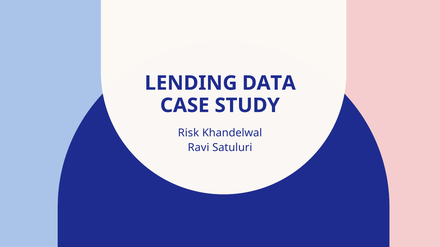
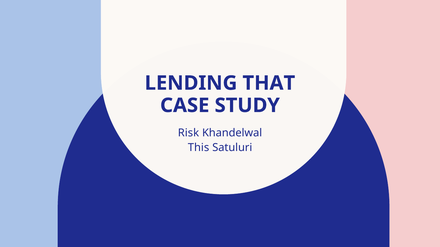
DATA: DATA -> THAT (269, 83)
Ravi: Ravi -> This (199, 148)
